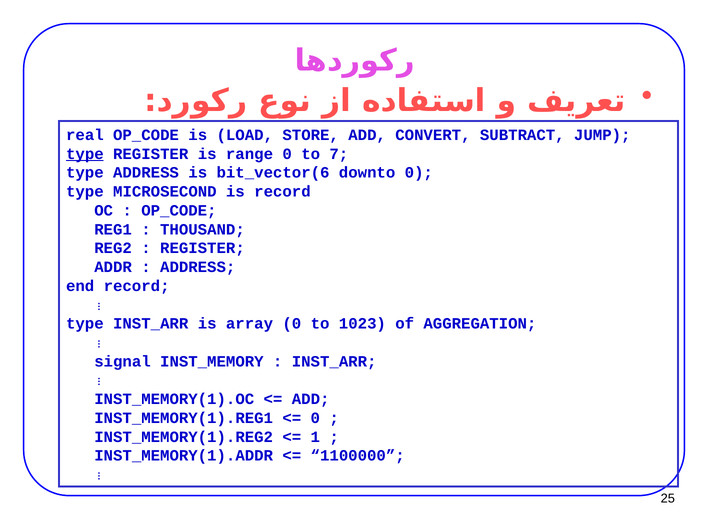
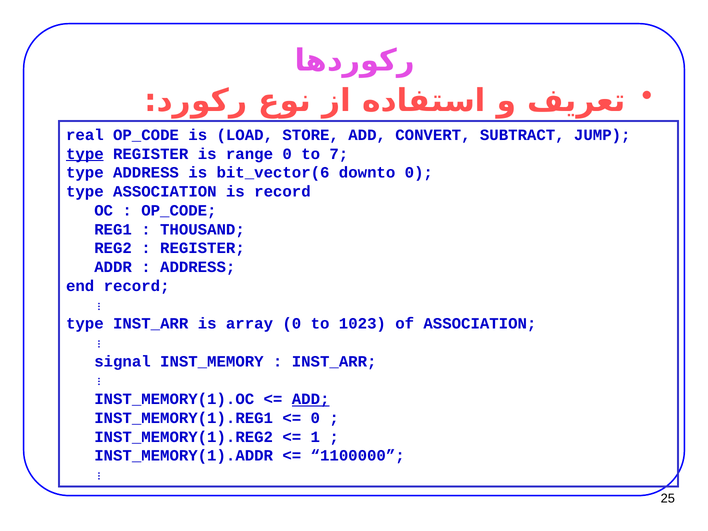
type MICROSECOND: MICROSECOND -> ASSOCIATION (165, 192)
of AGGREGATION: AGGREGATION -> ASSOCIATION (480, 324)
ADD underline: none -> present (311, 399)
